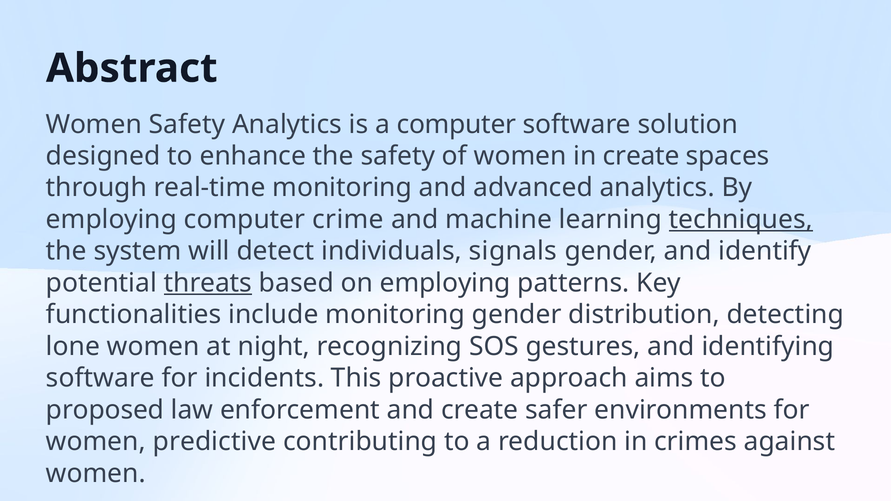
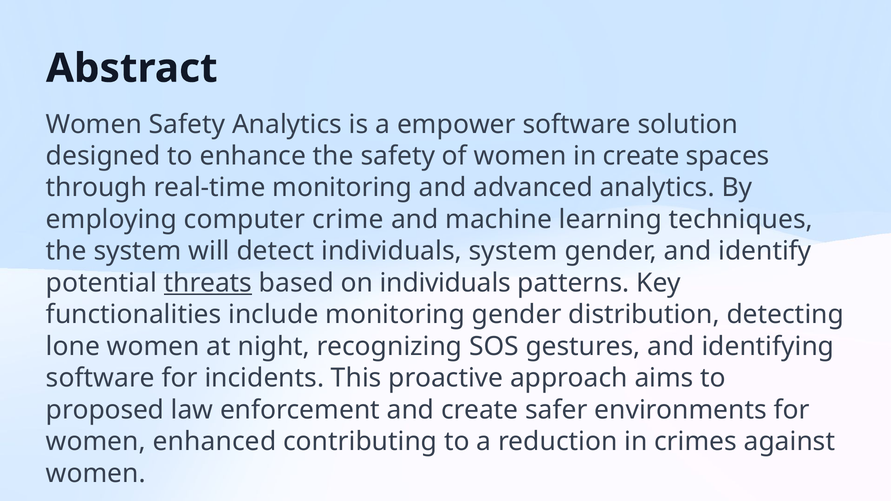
a computer: computer -> empower (456, 124)
techniques underline: present -> none (741, 220)
individuals signals: signals -> system (513, 251)
on employing: employing -> individuals (445, 283)
predictive: predictive -> enhanced (214, 442)
